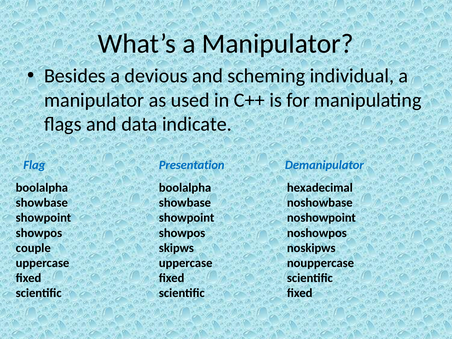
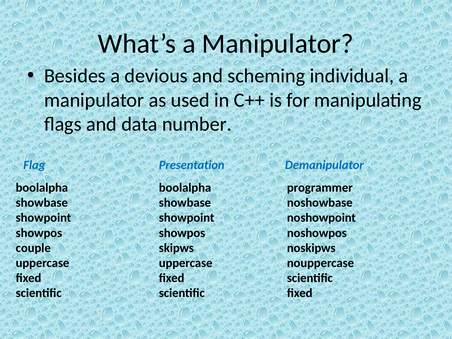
indicate: indicate -> number (197, 124)
hexadecimal: hexadecimal -> programmer (320, 188)
